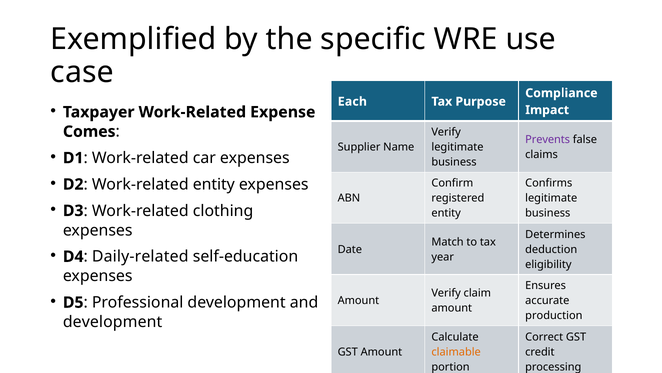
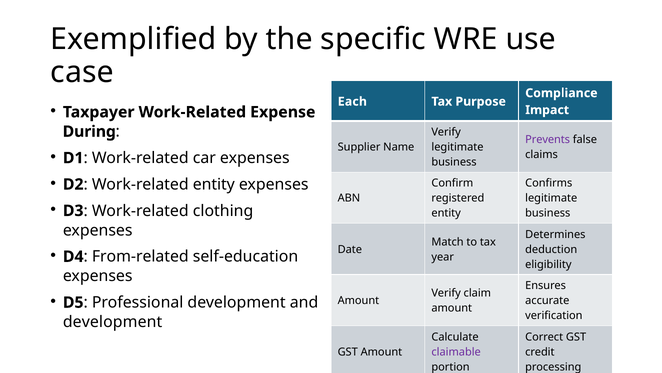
Comes: Comes -> During (89, 131)
Daily-related: Daily-related -> From-related (140, 256)
production: production -> verification (554, 315)
claimable colour: orange -> purple (456, 351)
